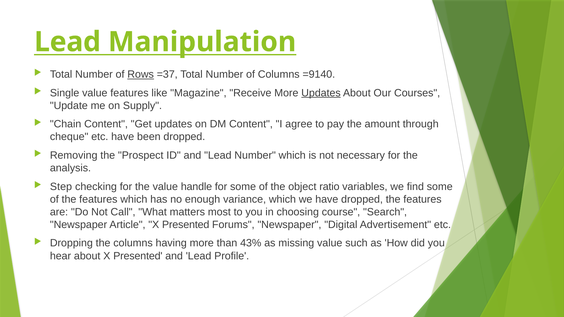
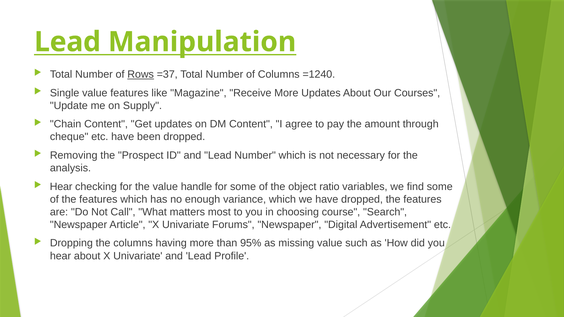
=9140: =9140 -> =1240 (319, 74)
Updates underline: present -> none (321, 93)
Step: Step -> Hear (61, 187)
Article X Presented: Presented -> Univariate (186, 225)
43%: 43% -> 95% (251, 243)
about X Presented: Presented -> Univariate (138, 256)
